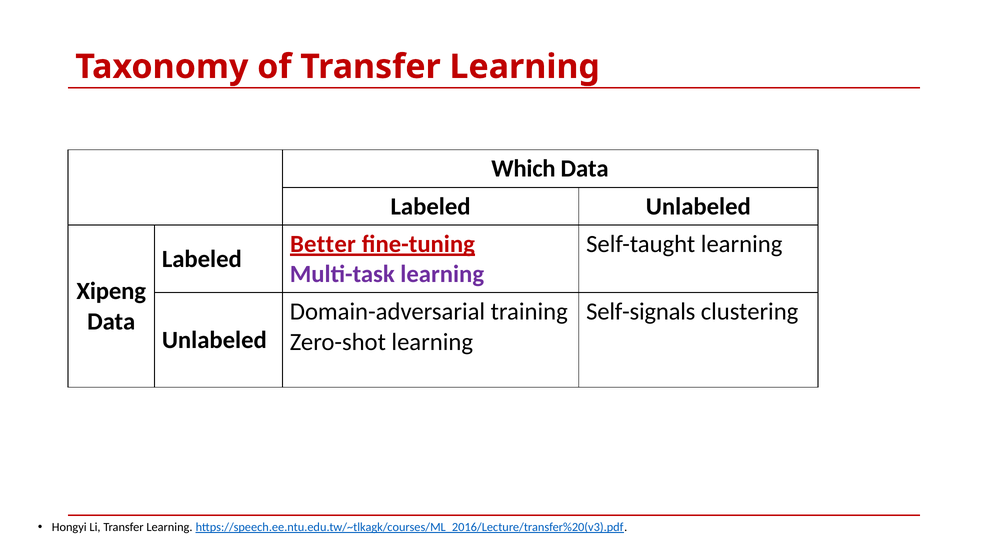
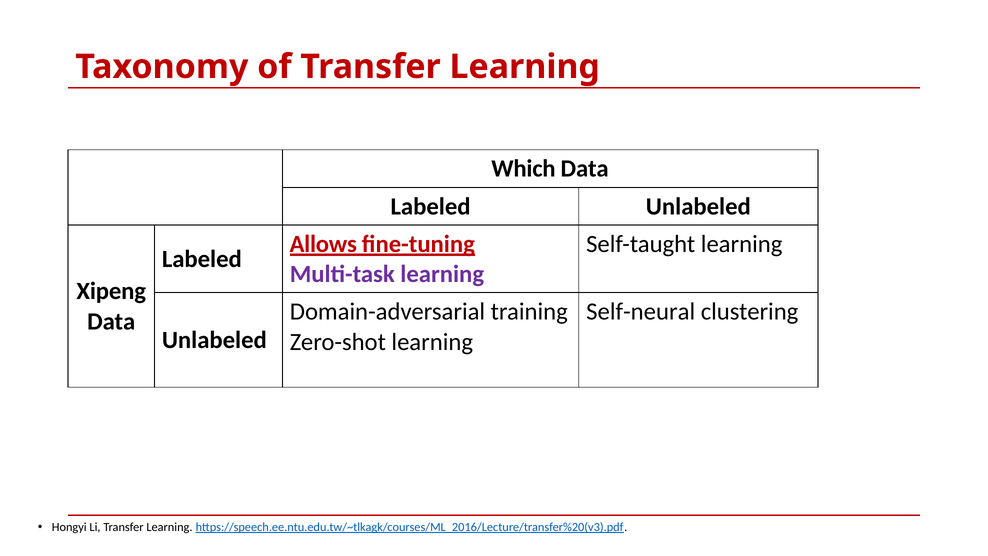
Better: Better -> Allows (323, 244)
Self-signals: Self-signals -> Self-neural (641, 312)
